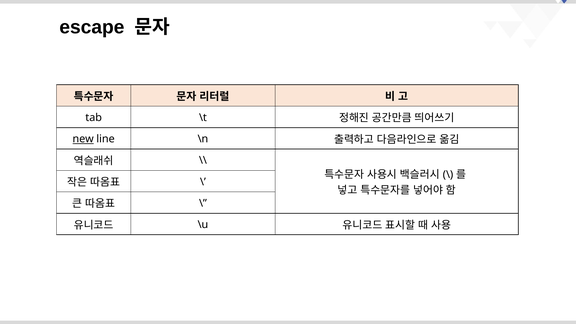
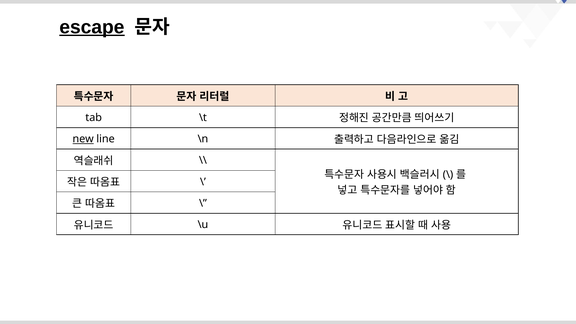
escape underline: none -> present (92, 27)
